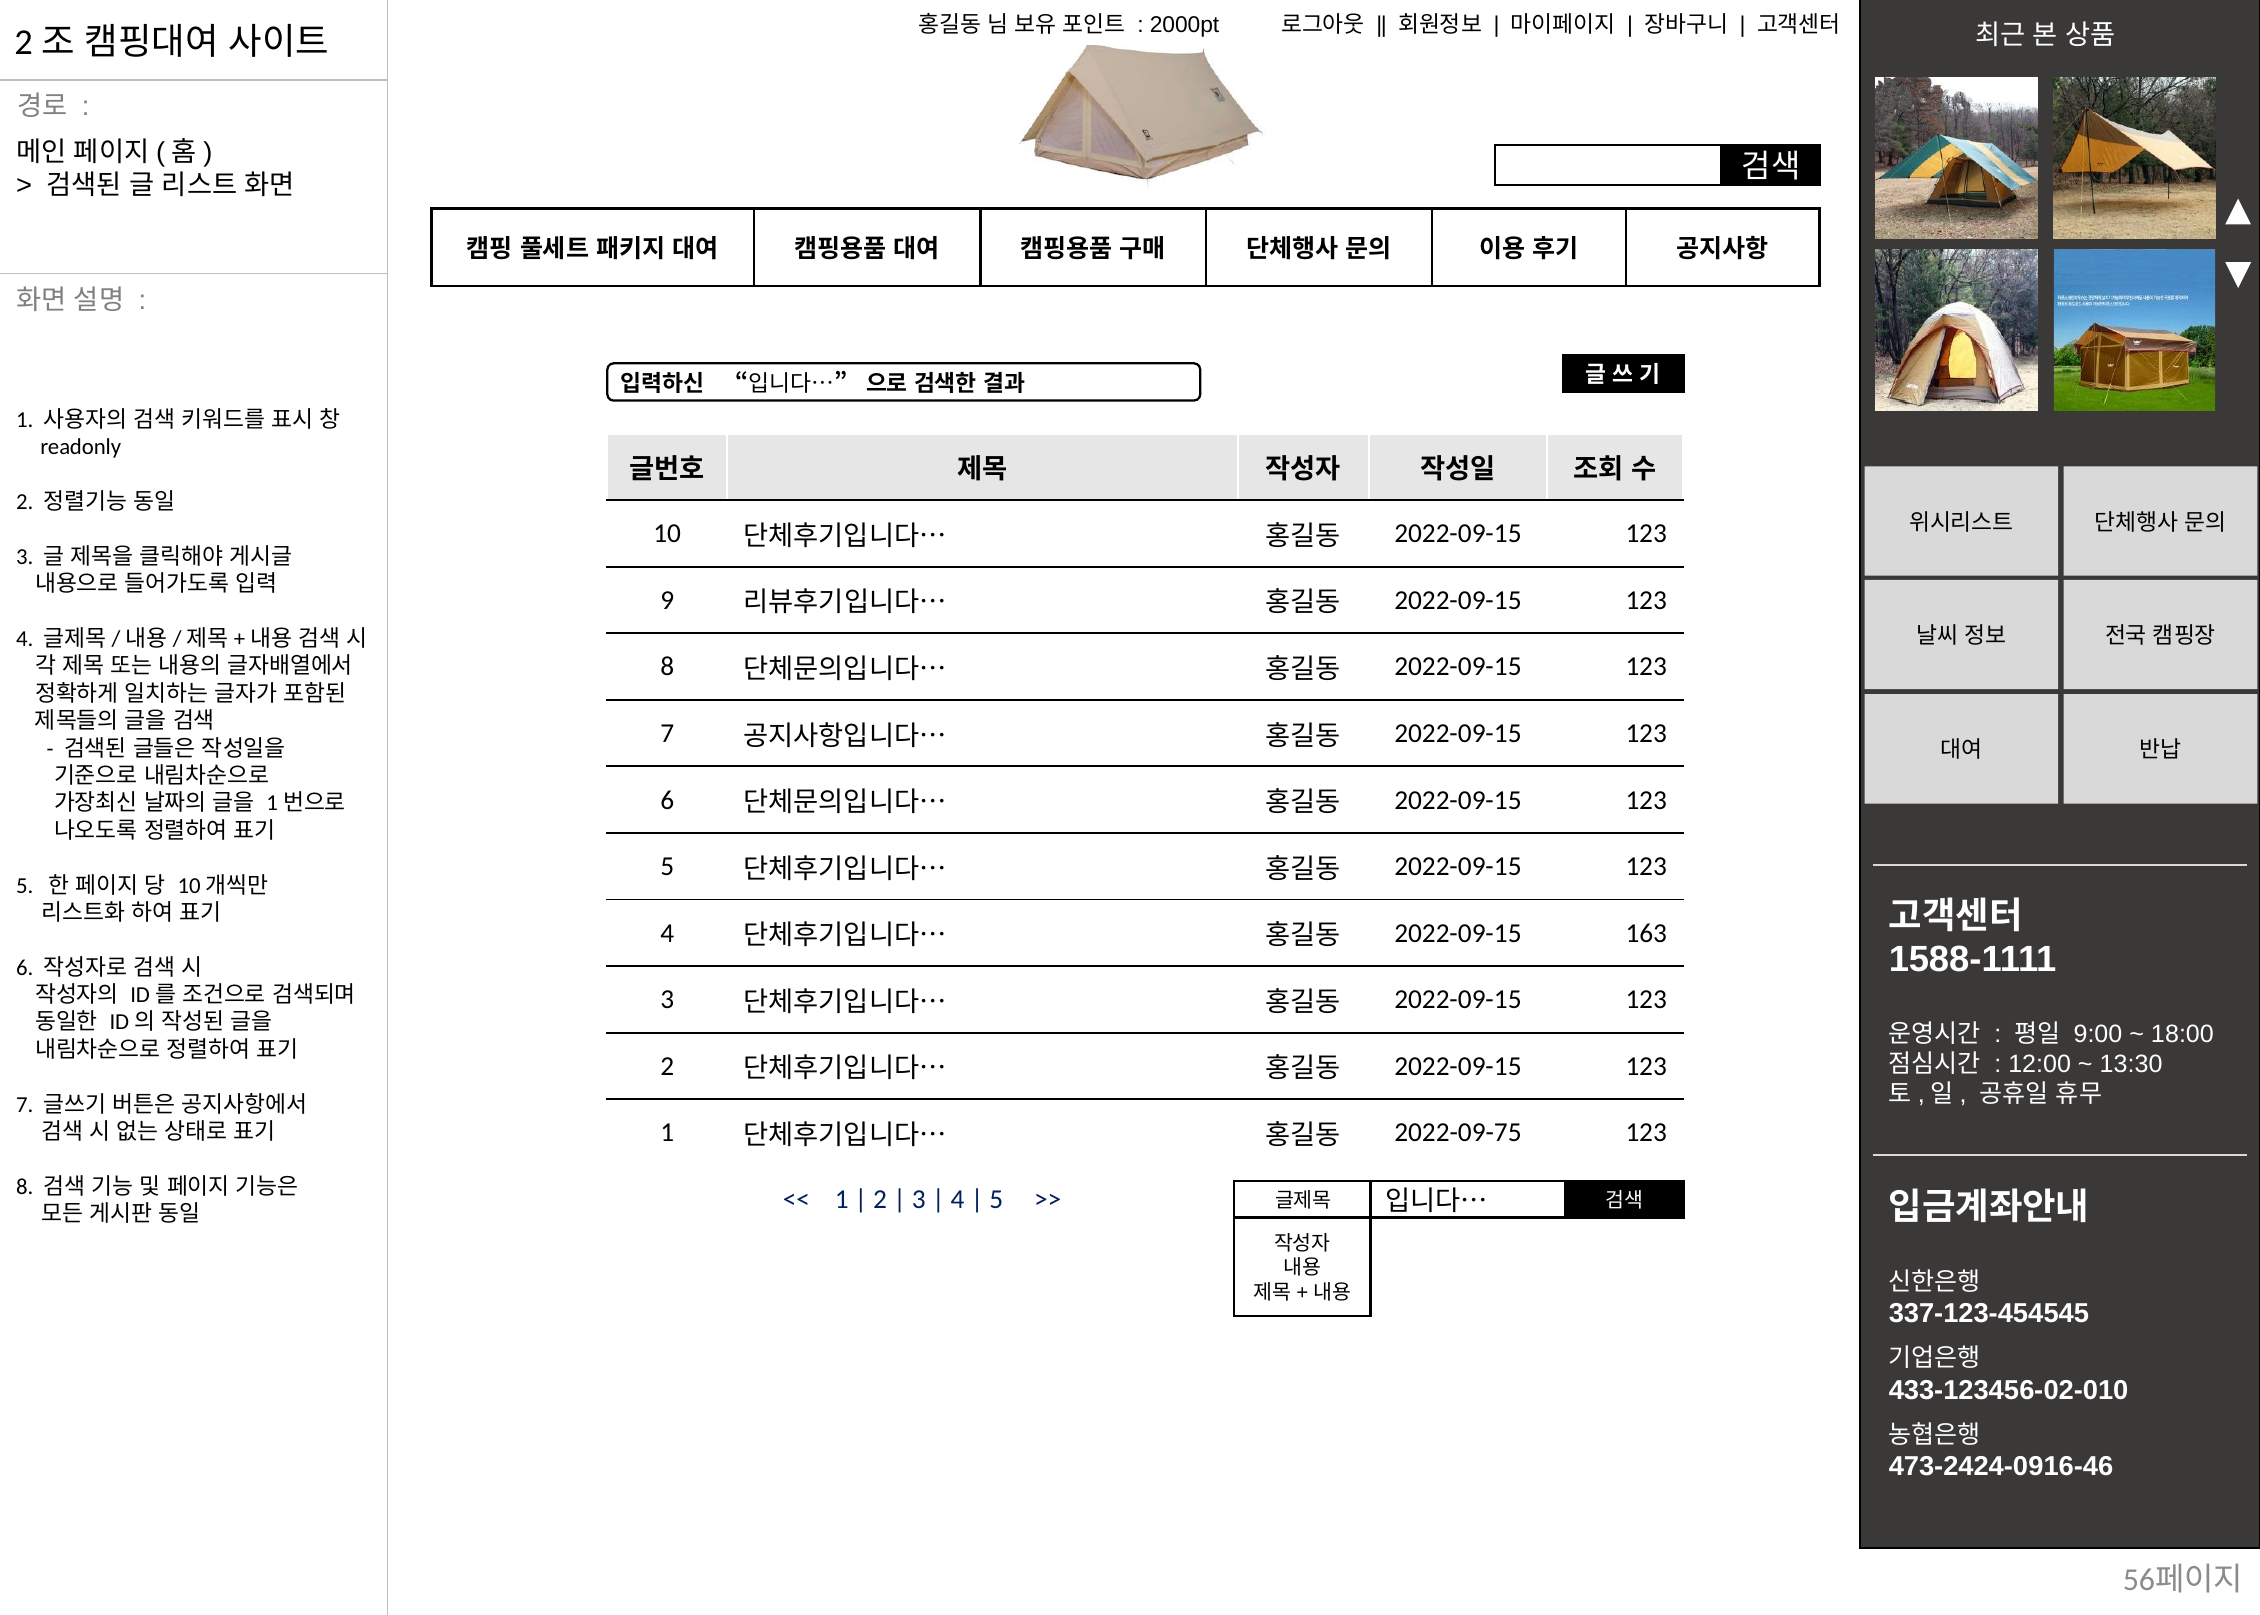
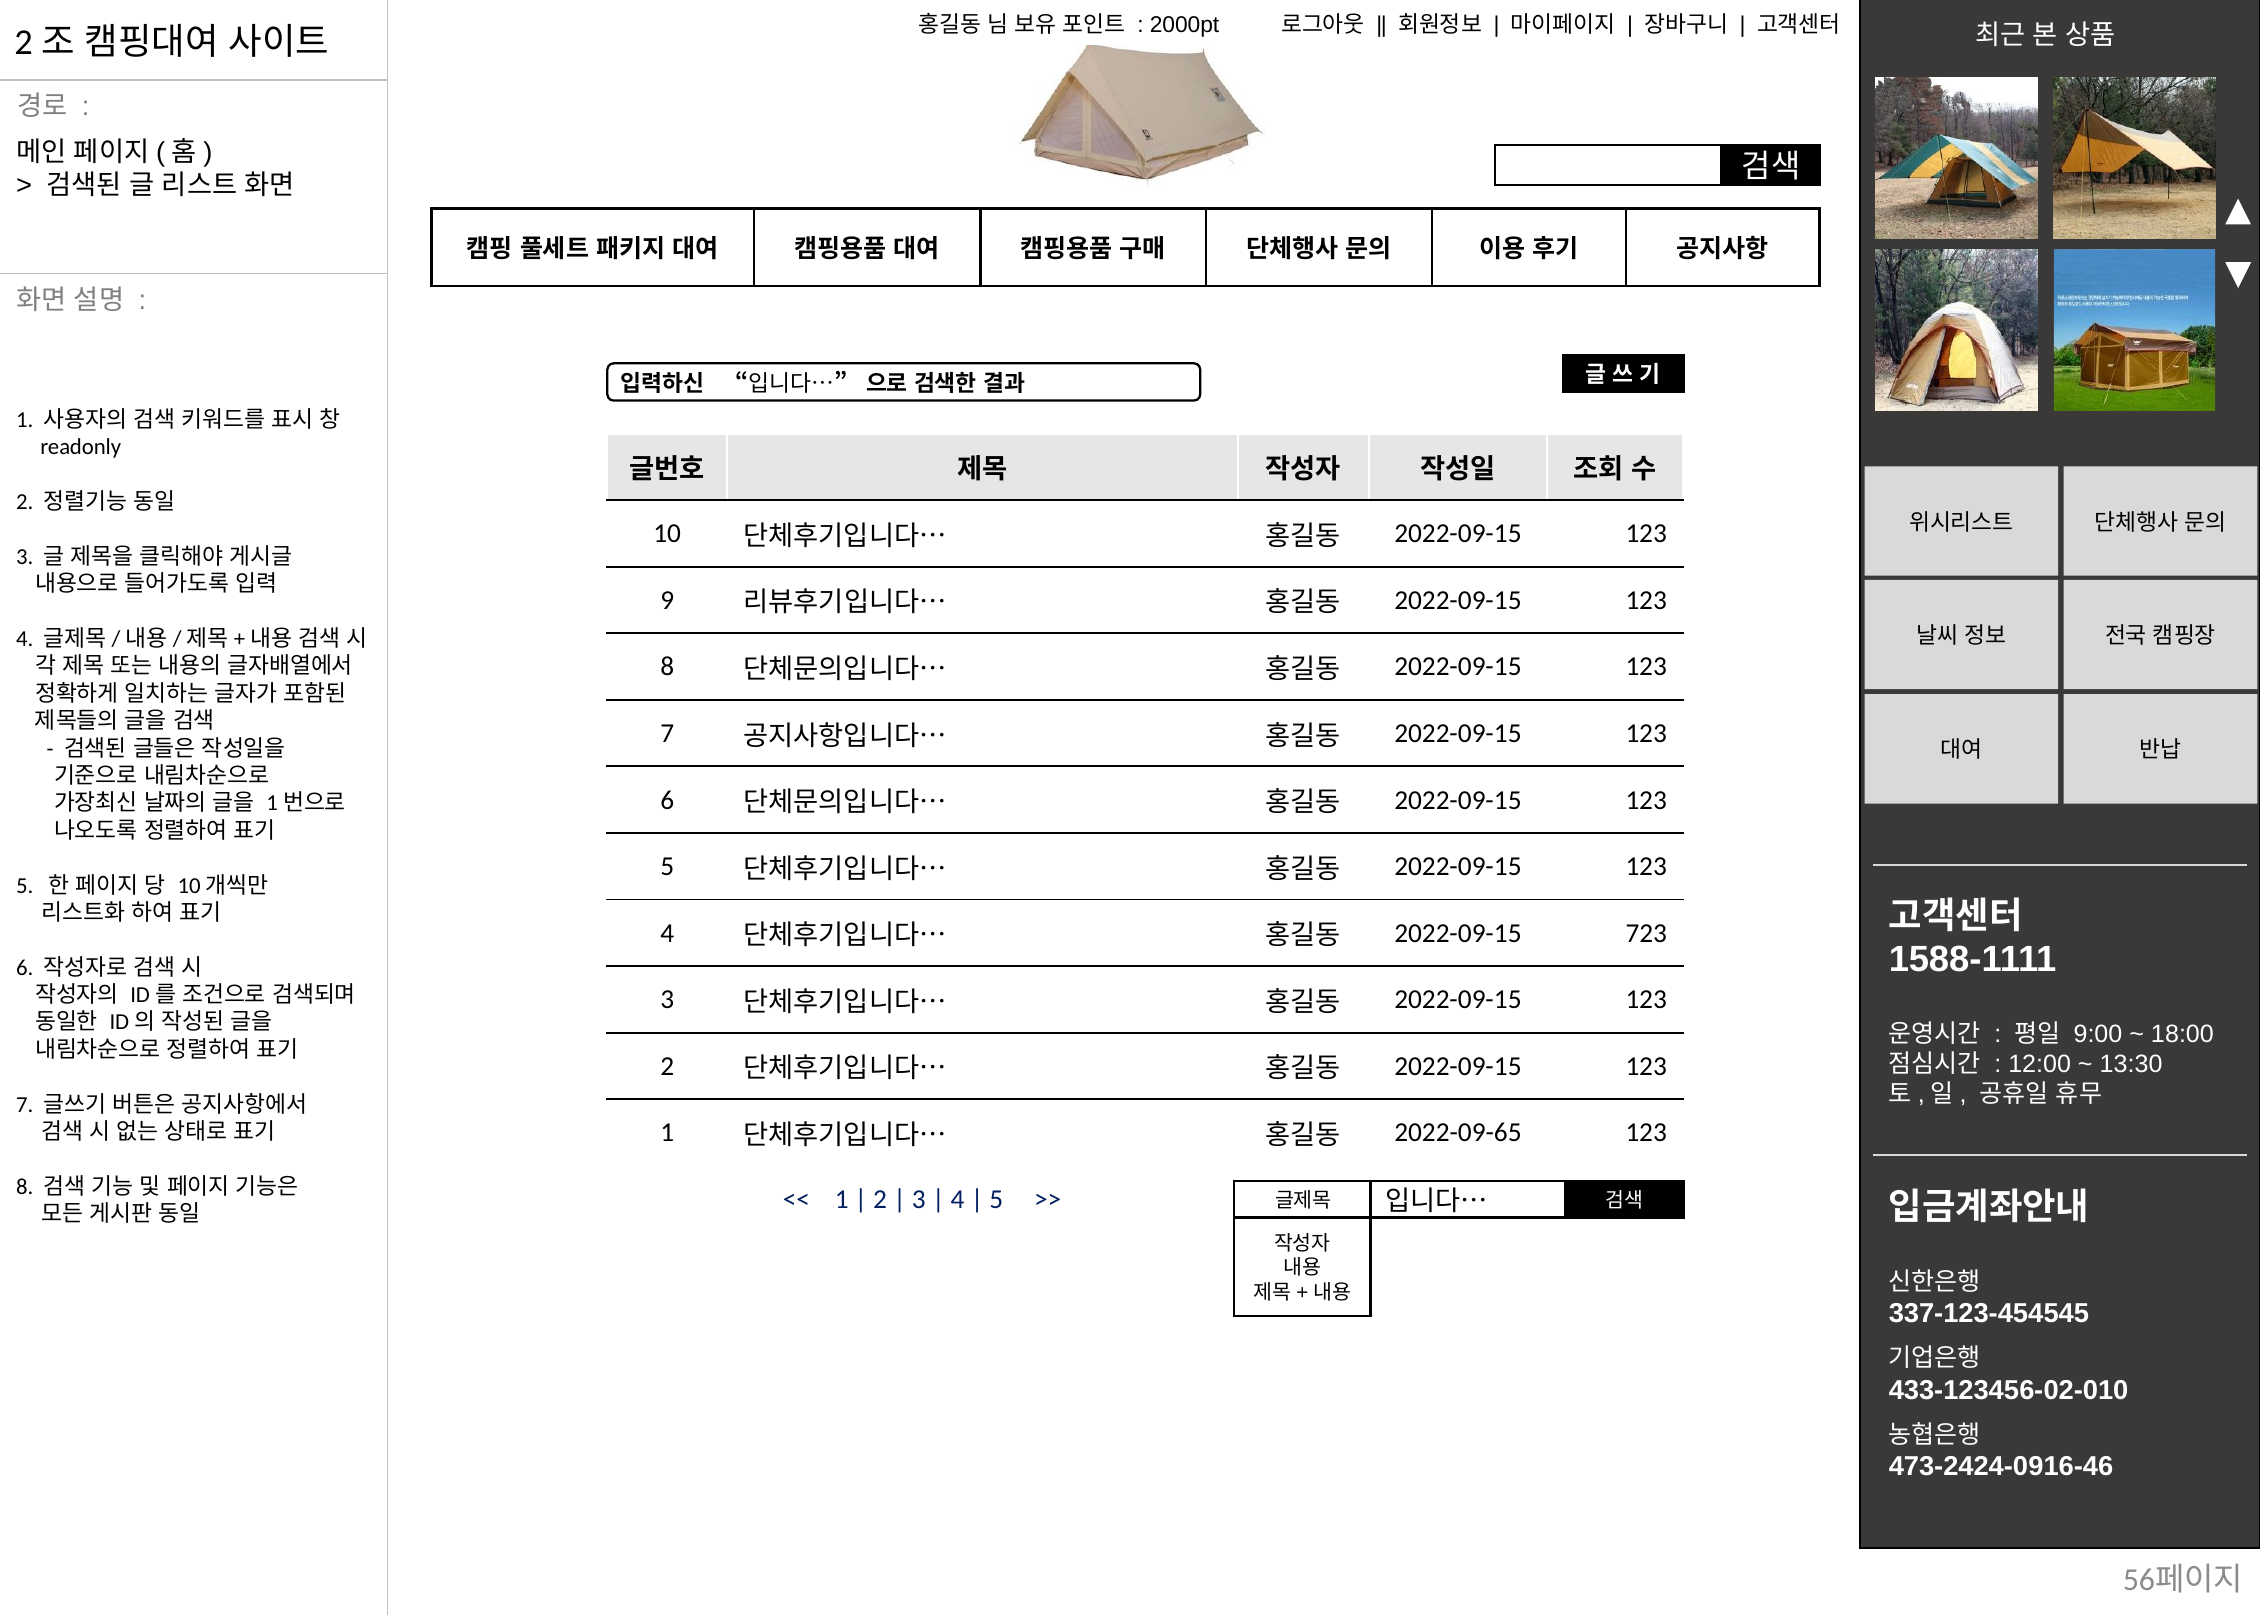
163: 163 -> 723 (1646, 933)
2022-09-75: 2022-09-75 -> 2022-09-65 (1458, 1132)
